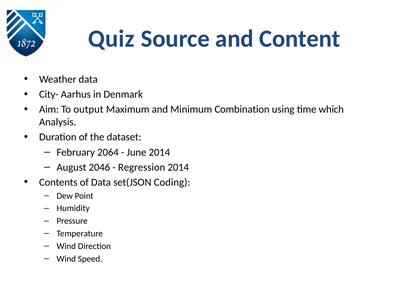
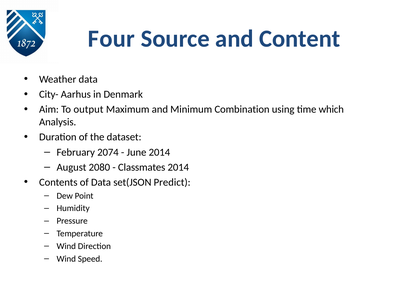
Quiz: Quiz -> Four (111, 39)
2064: 2064 -> 2074 (108, 152)
2046: 2046 -> 2080 (99, 167)
Regression: Regression -> Classmates (142, 167)
Coding: Coding -> Predict (172, 182)
